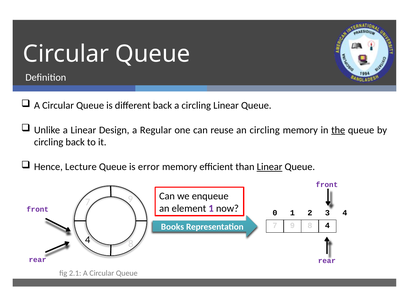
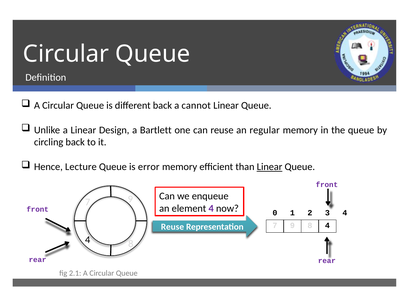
a circling: circling -> cannot (196, 105)
Regular: Regular -> Bartlett (156, 130)
an circling: circling -> regular (265, 130)
the underline: present -> none (338, 130)
element 1: 1 -> 4 (211, 208)
Books: Books -> Reuse (172, 227)
